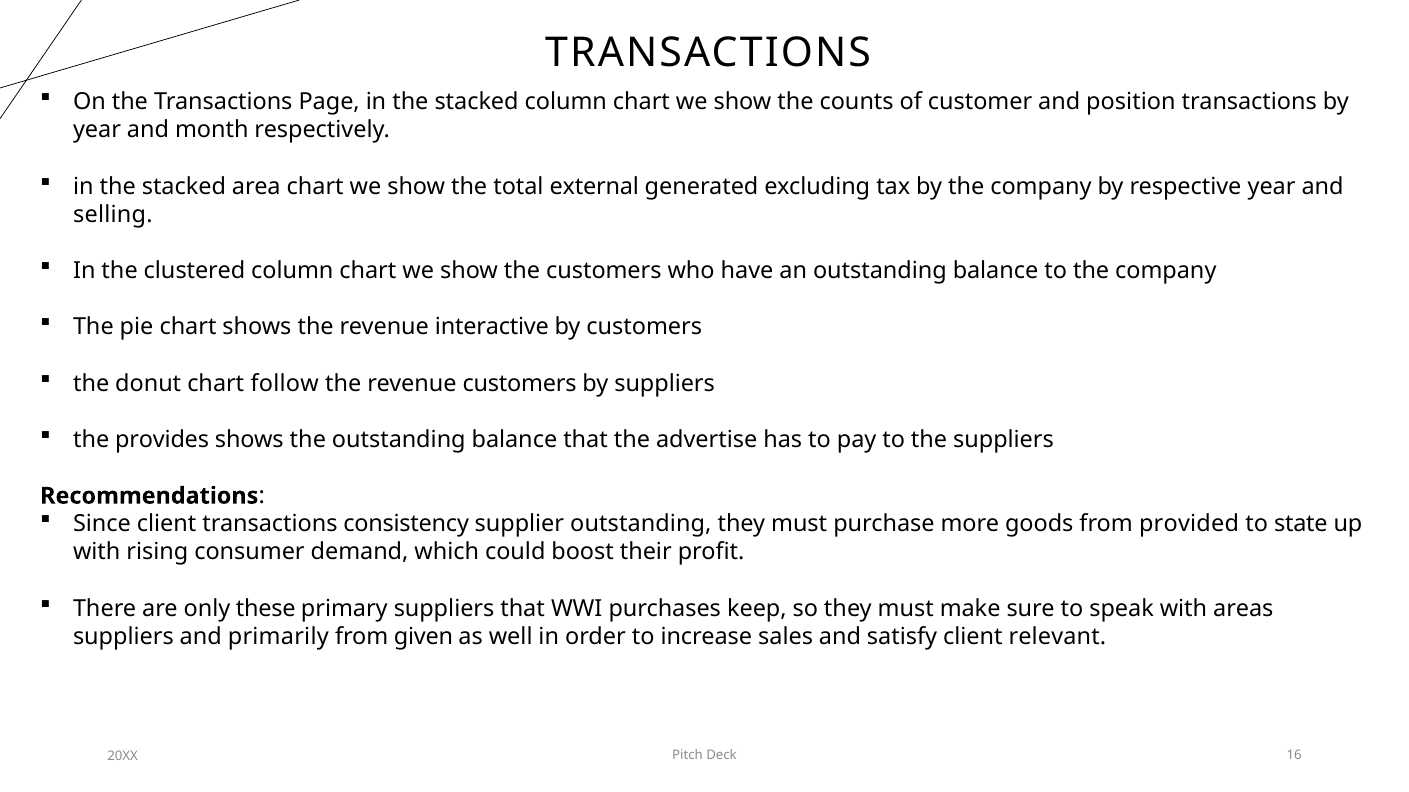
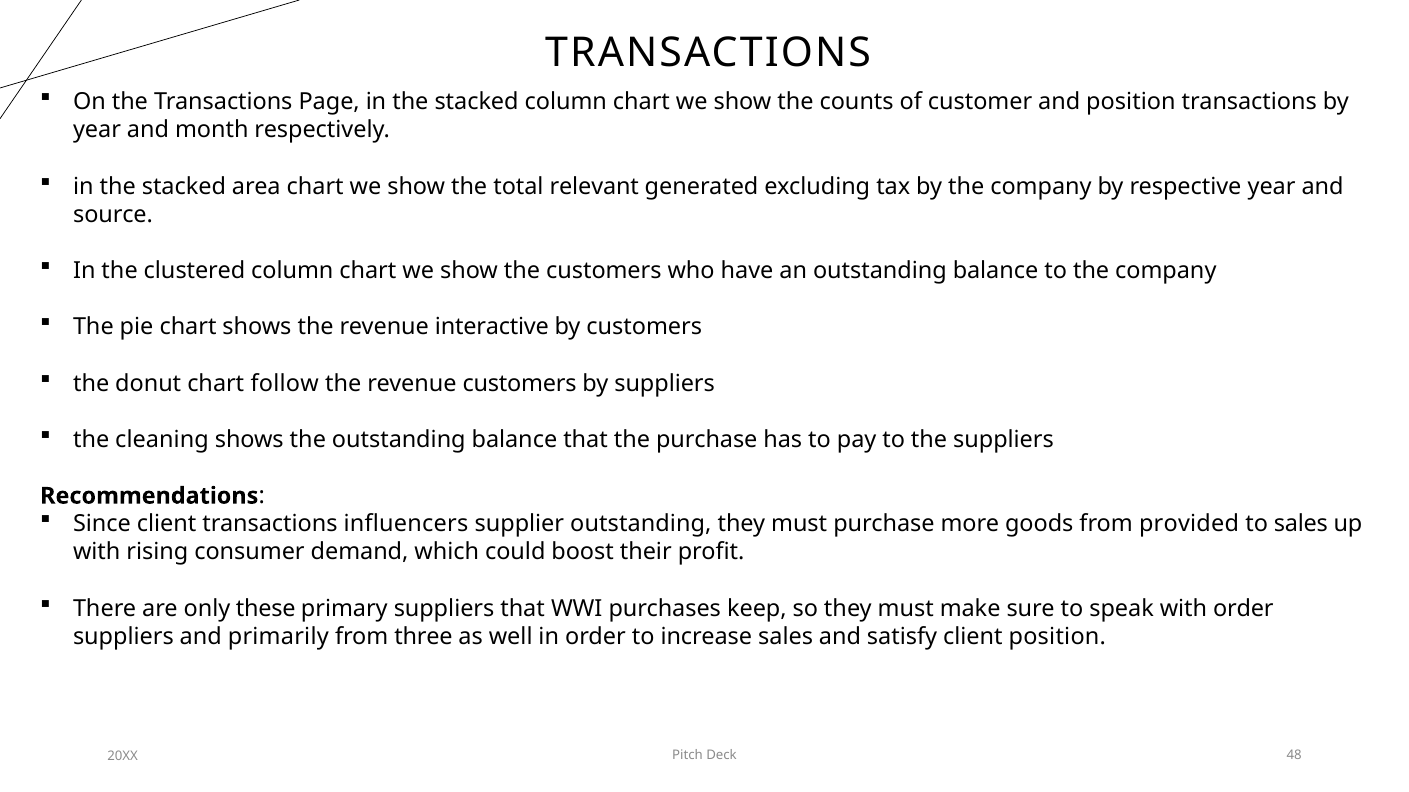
external: external -> relevant (594, 186)
selling: selling -> source (113, 215)
provides: provides -> cleaning (162, 440)
the advertise: advertise -> purchase (707, 440)
consistency: consistency -> influencers (406, 524)
to state: state -> sales (1301, 524)
with areas: areas -> order (1243, 609)
given: given -> three (424, 637)
client relevant: relevant -> position (1057, 637)
16: 16 -> 48 (1294, 756)
